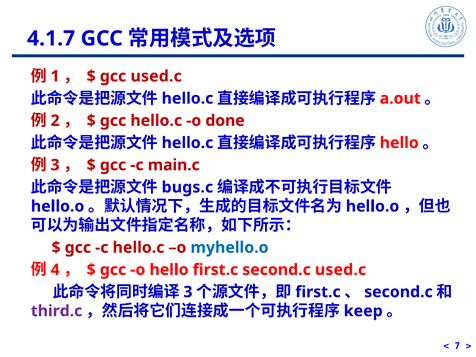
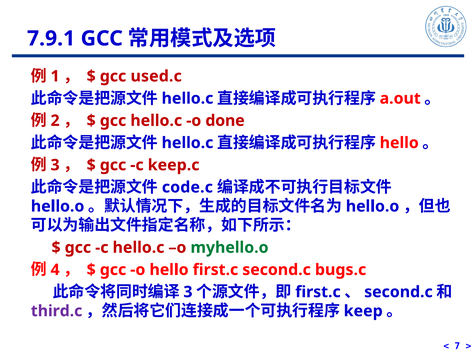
4.1.7: 4.1.7 -> 7.9.1 (51, 38)
main.c: main.c -> keep.c (174, 165)
bugs.c: bugs.c -> code.c (187, 187)
myhello.o colour: blue -> green (230, 248)
second.c used.c: used.c -> bugs.c (341, 270)
